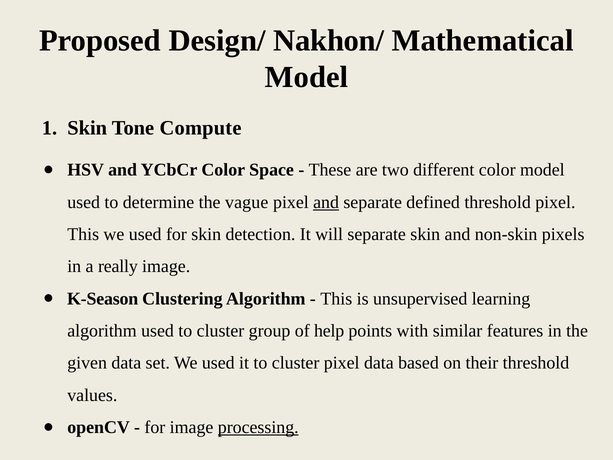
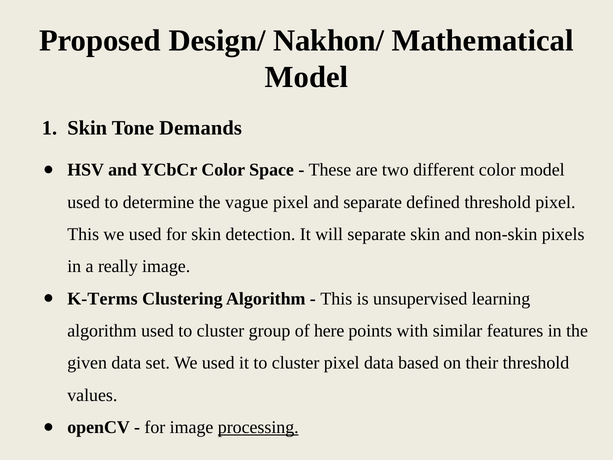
Compute: Compute -> Demands (201, 128)
and underline: present -> none (326, 202)
K-Season: K-Season -> K-Terms (102, 298)
help: help -> here (329, 331)
